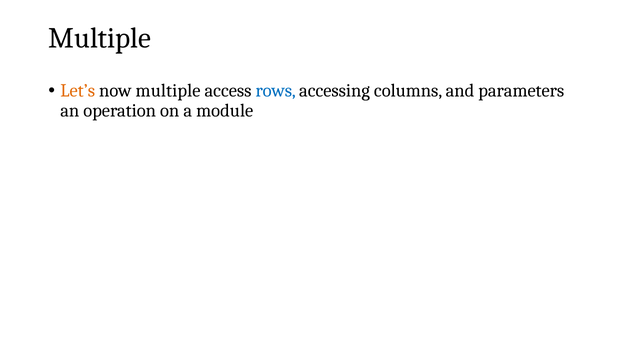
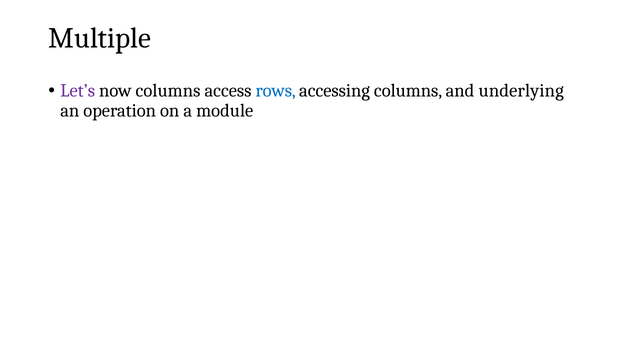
Let’s colour: orange -> purple (78, 91)
now multiple: multiple -> columns (168, 91)
parameters: parameters -> underlying (521, 91)
